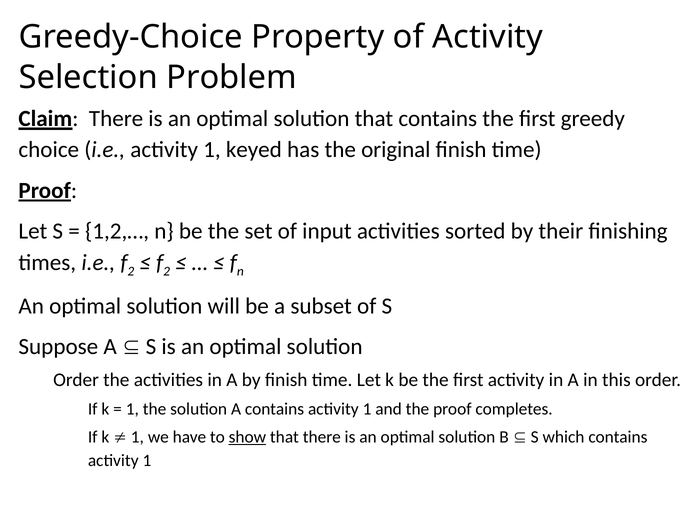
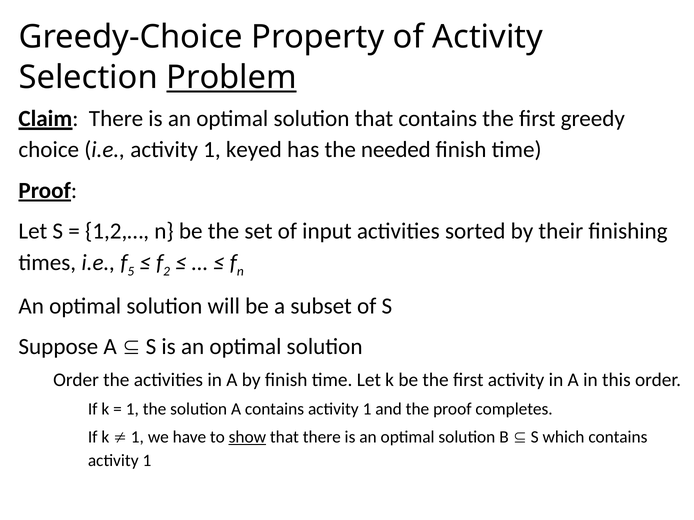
Problem underline: none -> present (232, 77)
original: original -> needed (396, 150)
2: 2 -> 5 (131, 272)
